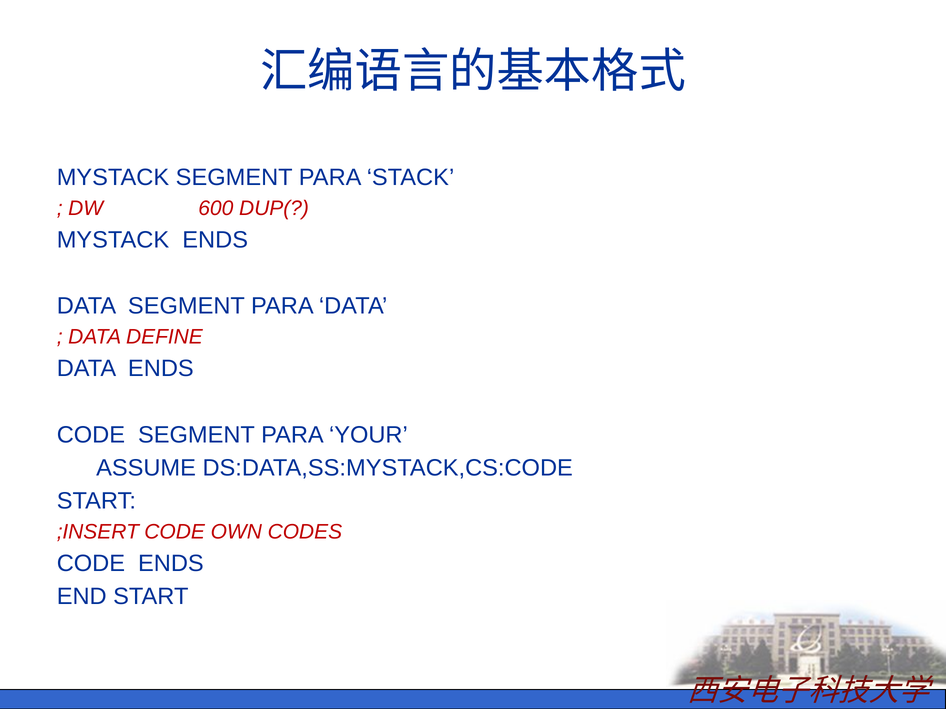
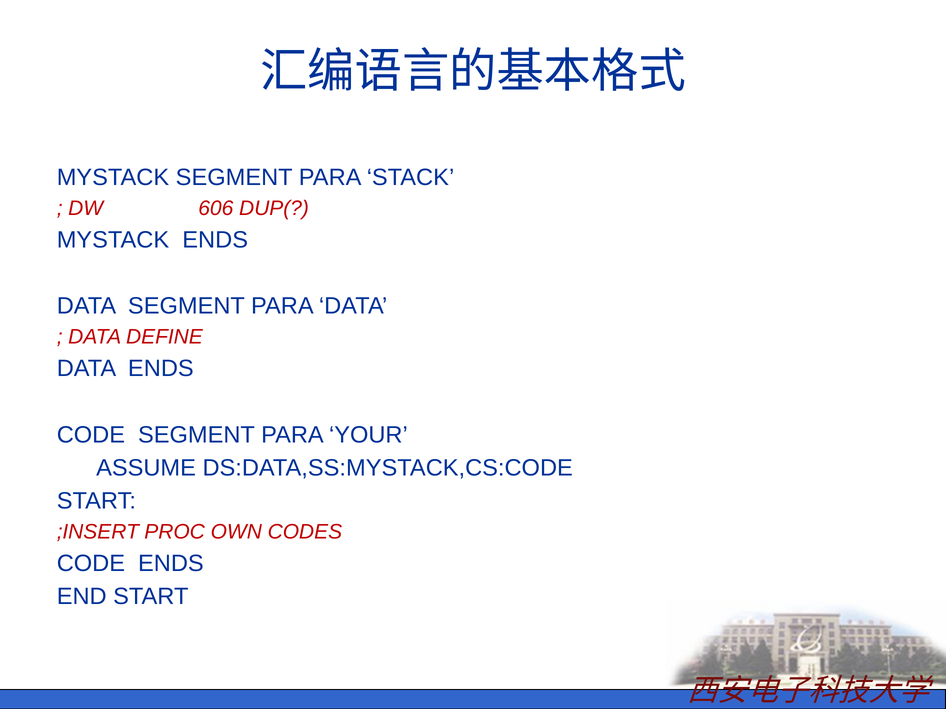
600: 600 -> 606 (216, 208)
;INSERT CODE: CODE -> PROC (175, 532)
